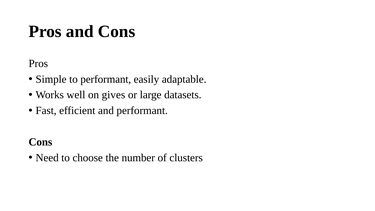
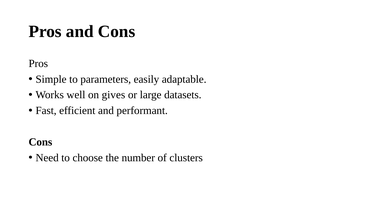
to performant: performant -> parameters (106, 79)
